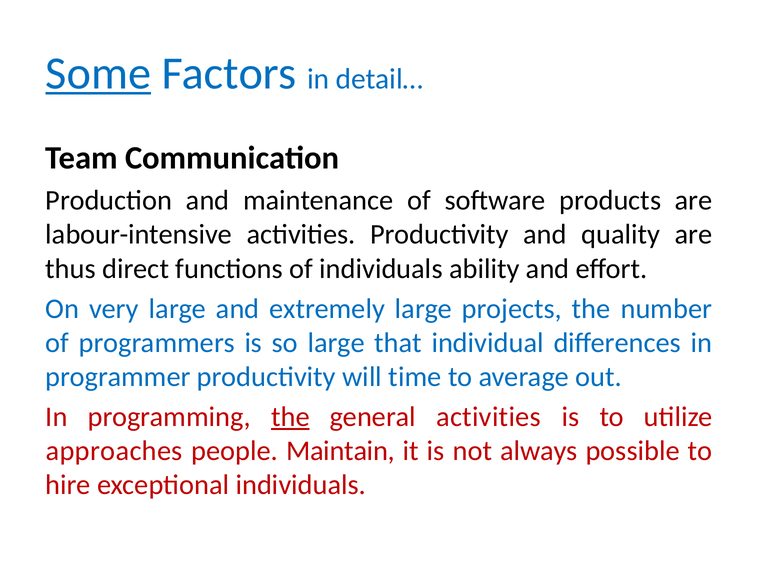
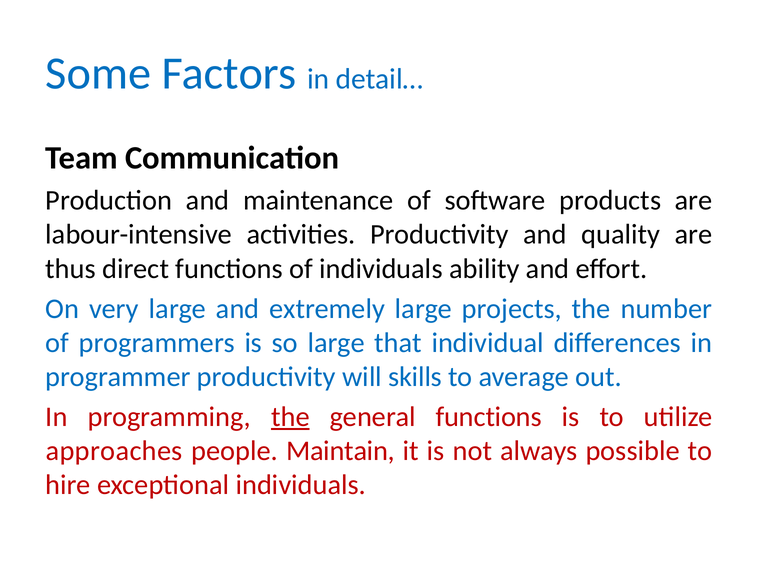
Some underline: present -> none (98, 73)
time: time -> skills (415, 377)
general activities: activities -> functions (489, 417)
